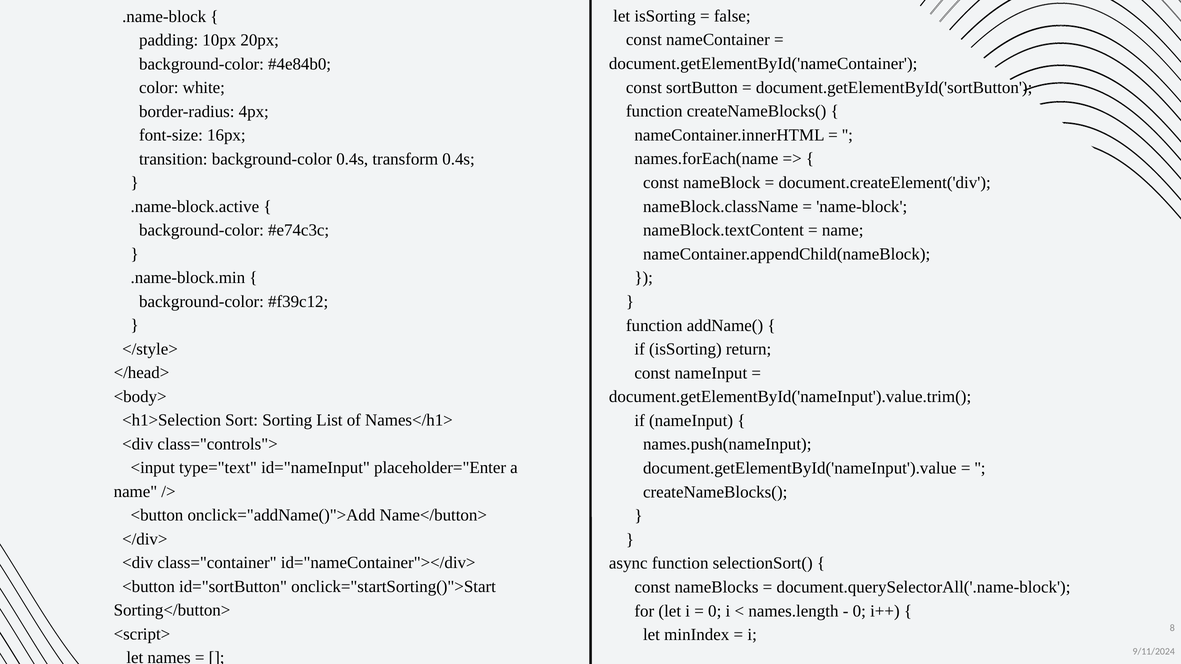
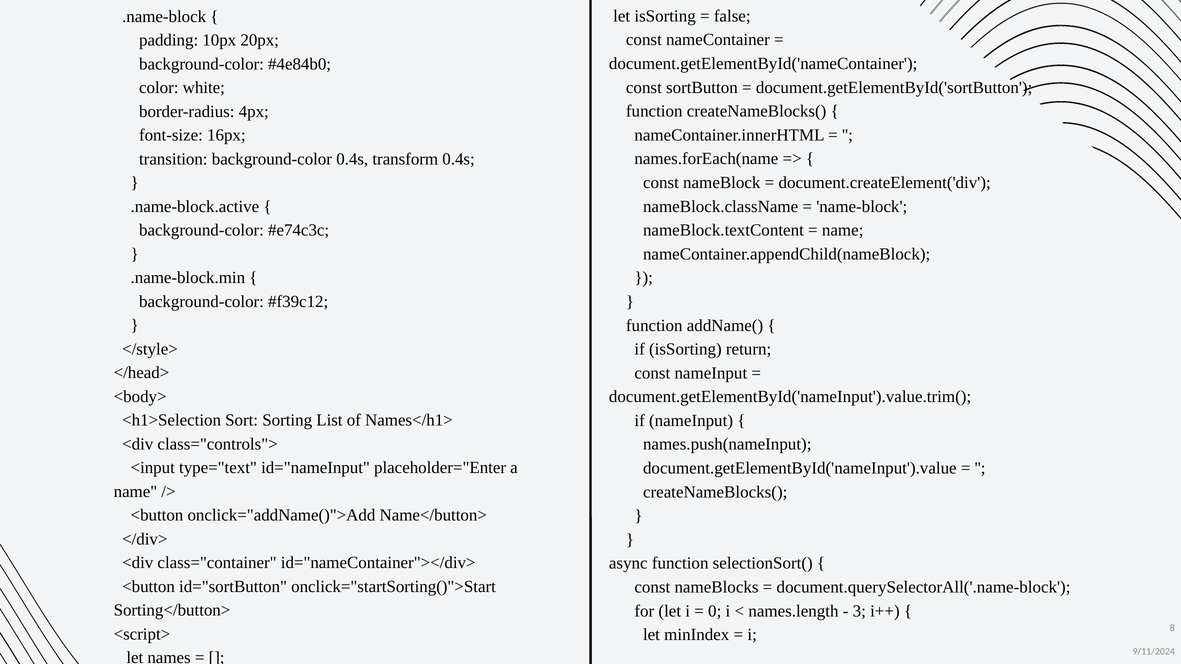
0: 0 -> 3 (859, 611)
